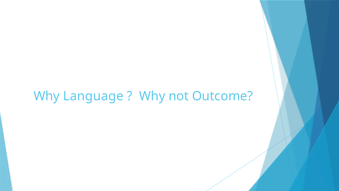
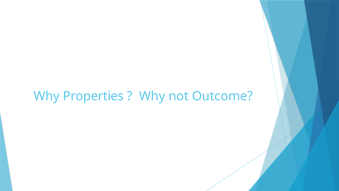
Language: Language -> Properties (93, 96)
